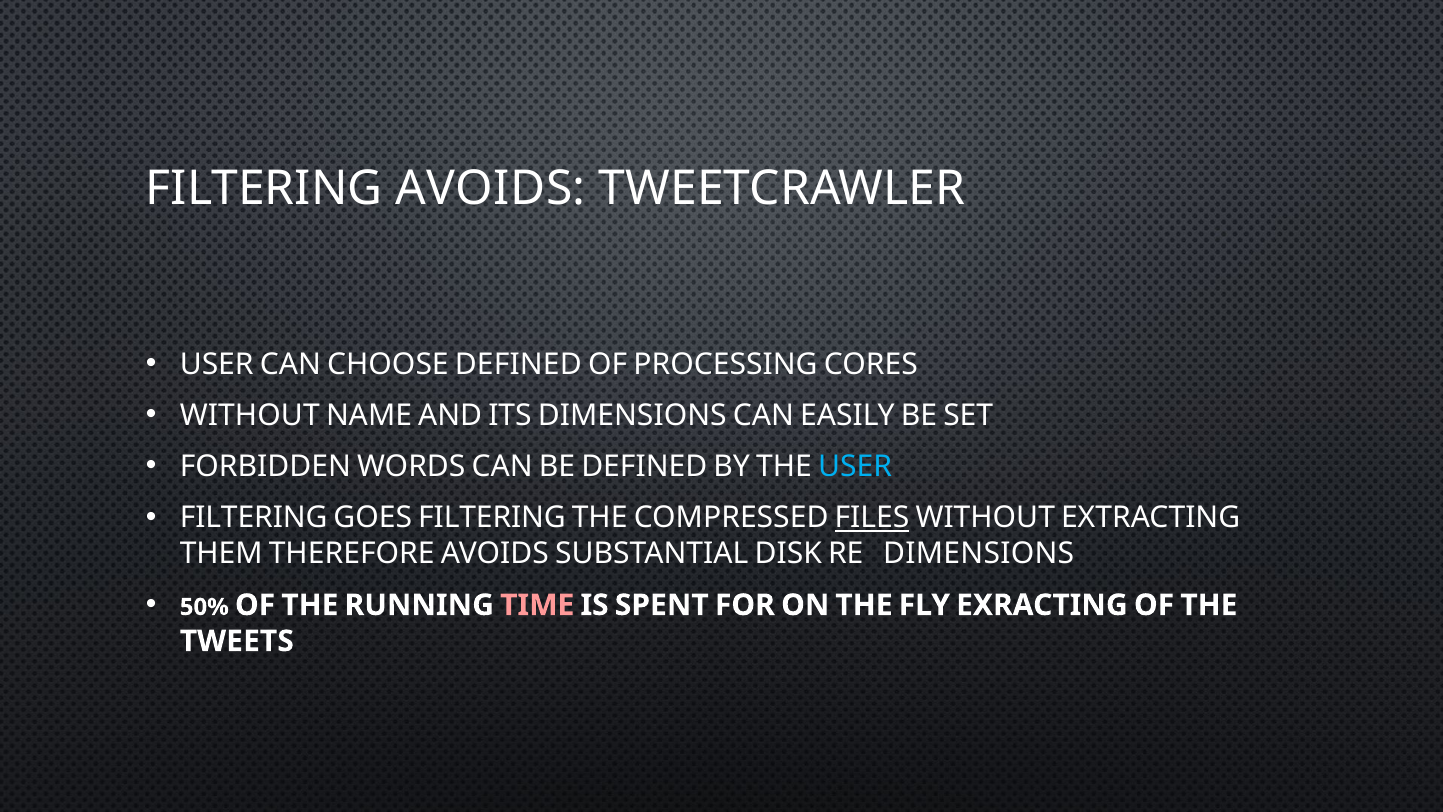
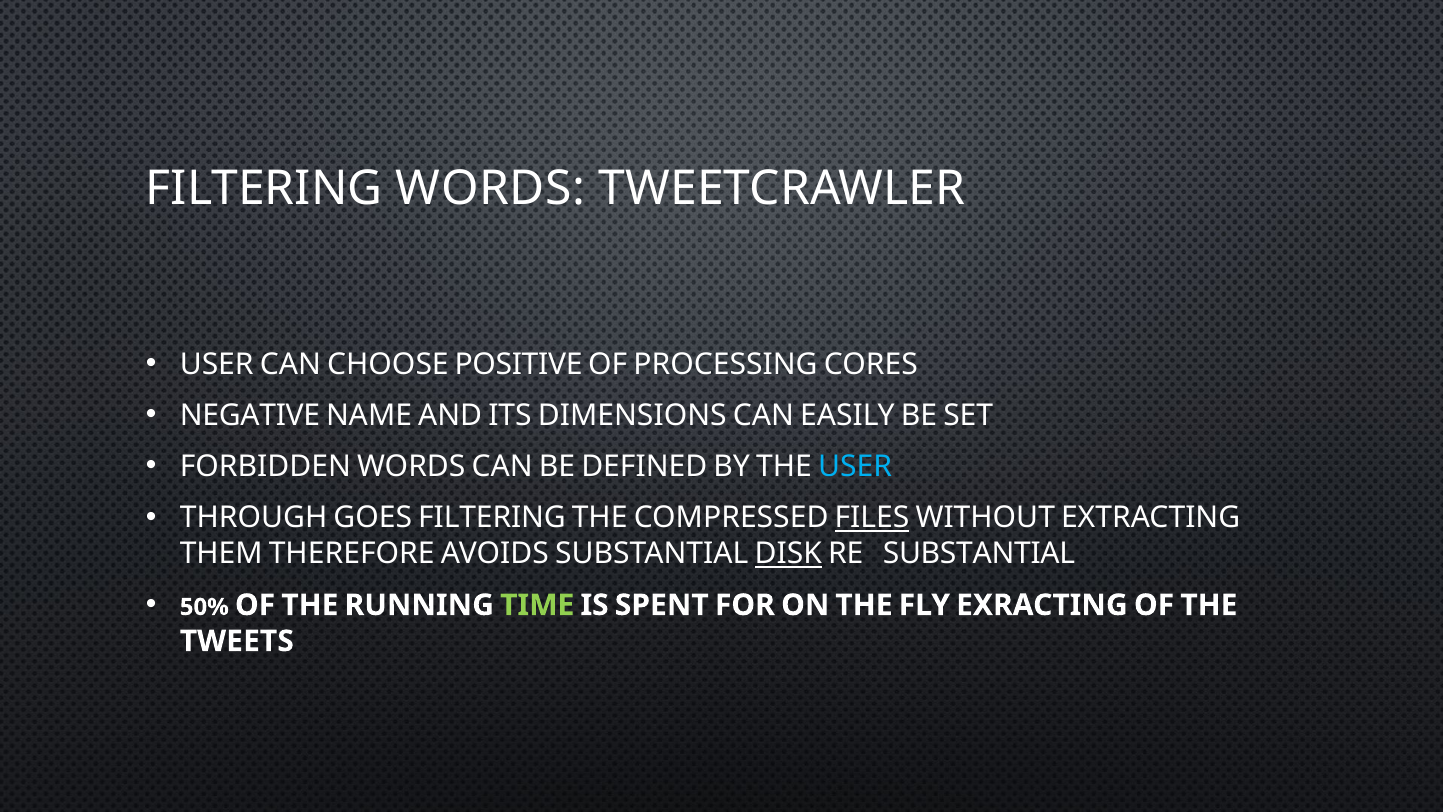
FILTERING AVOIDS: AVOIDS -> WORDS (490, 188)
CHOOSE DEFINED: DEFINED -> POSITIVE (519, 364)
WITHOUT: WITHOUT -> NEGATIVE (250, 415)
FILTERING: FILTERING -> THROUGH (254, 518)
DISK underline: none -> present (788, 554)
RE DIMENSIONS: DIMENSIONS -> SUBSTANTIAL (979, 554)
TIME colour: pink -> light green (537, 605)
